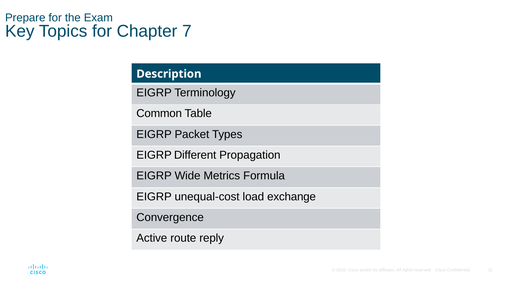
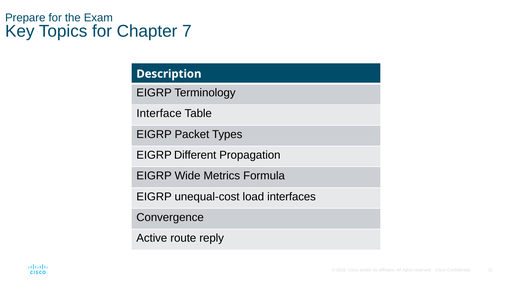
Common: Common -> Interface (159, 114)
exchange: exchange -> interfaces (292, 197)
